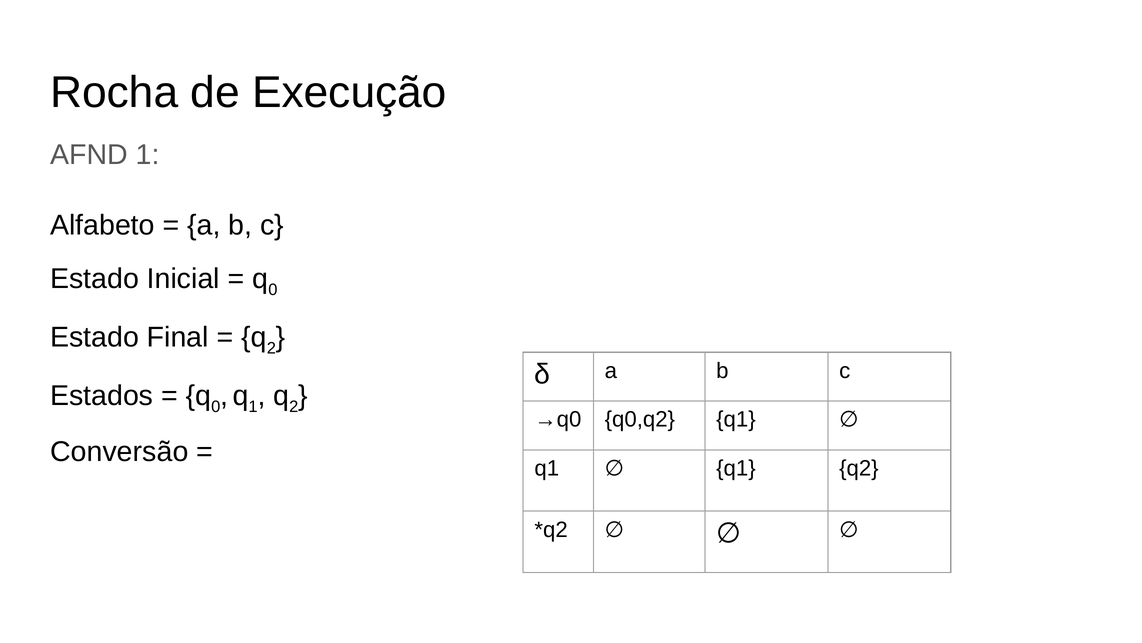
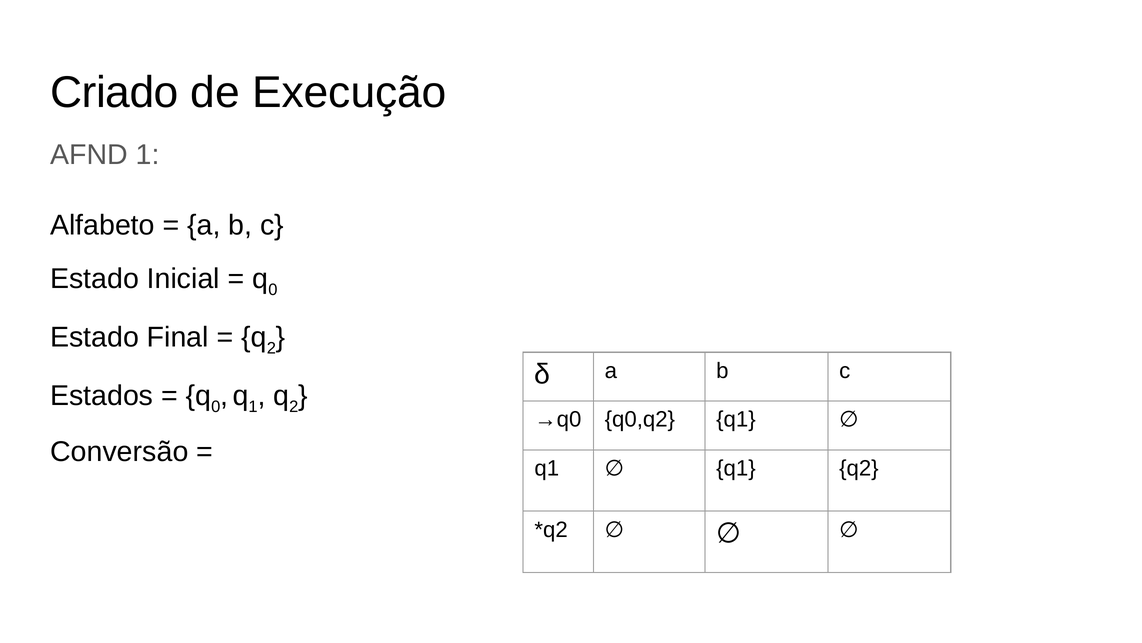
Rocha: Rocha -> Criado (114, 92)
